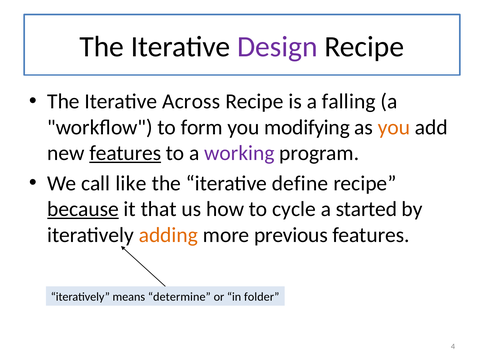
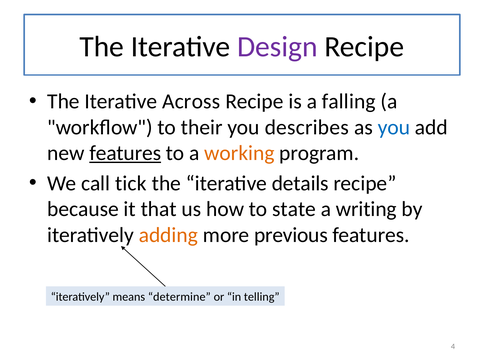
form: form -> their (202, 127)
modifying: modifying -> describes (307, 127)
you colour: orange -> blue (394, 127)
working colour: purple -> orange (239, 153)
like: like -> tick (131, 183)
define: define -> details (300, 183)
because underline: present -> none (83, 209)
cycle: cycle -> state (294, 209)
started: started -> writing (366, 209)
folder: folder -> telling (262, 297)
